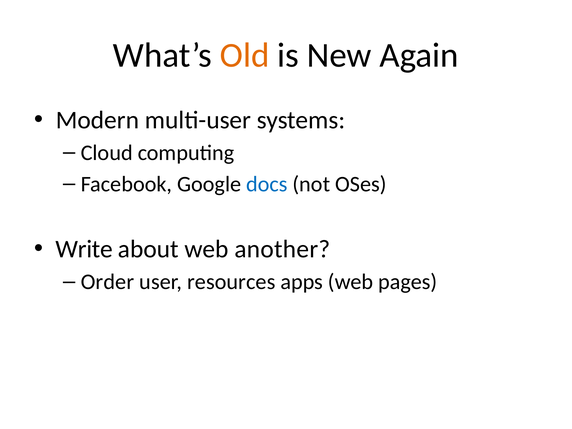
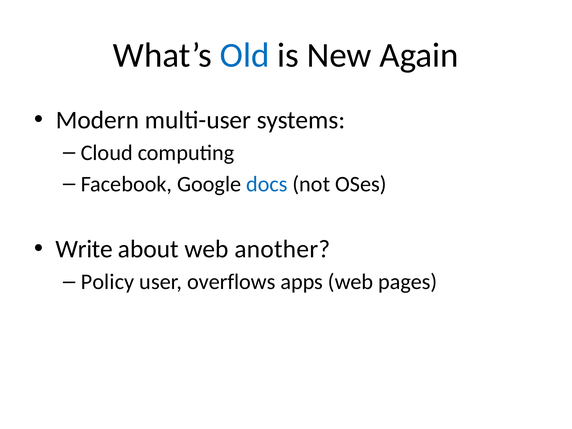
Old colour: orange -> blue (245, 55)
Order: Order -> Policy (108, 282)
resources: resources -> overflows (231, 282)
